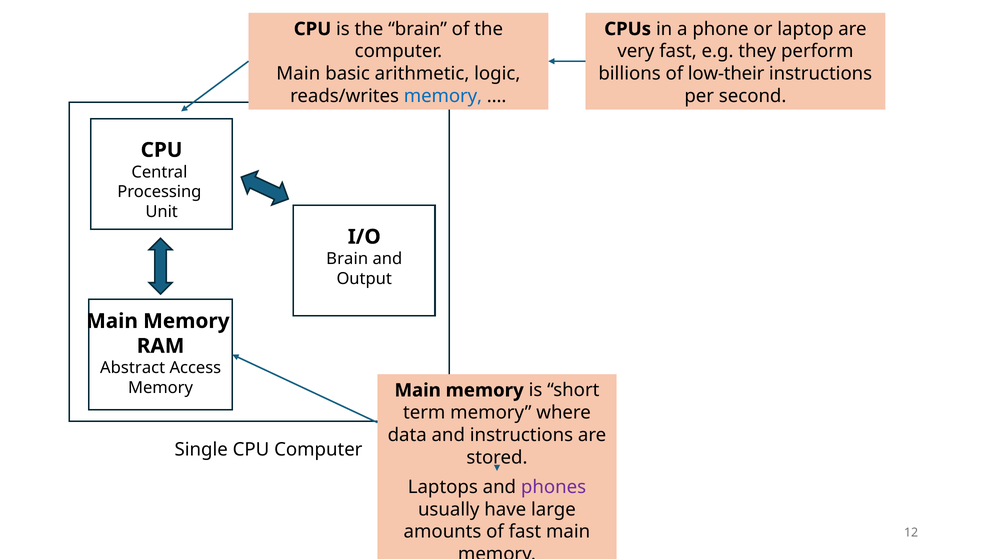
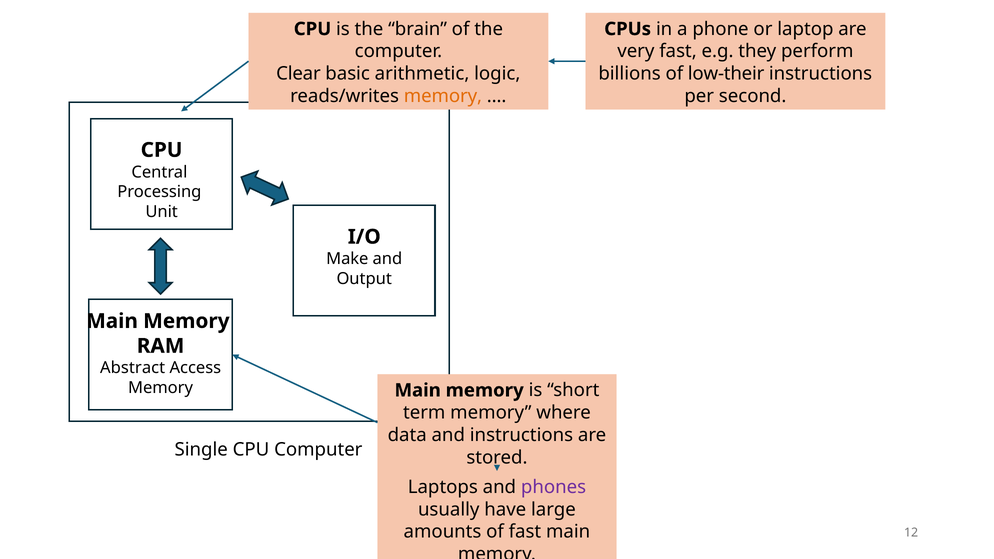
Main: Main -> Clear (298, 74)
memory colour: blue -> orange (443, 96)
Brain: Brain -> Make (347, 259)
